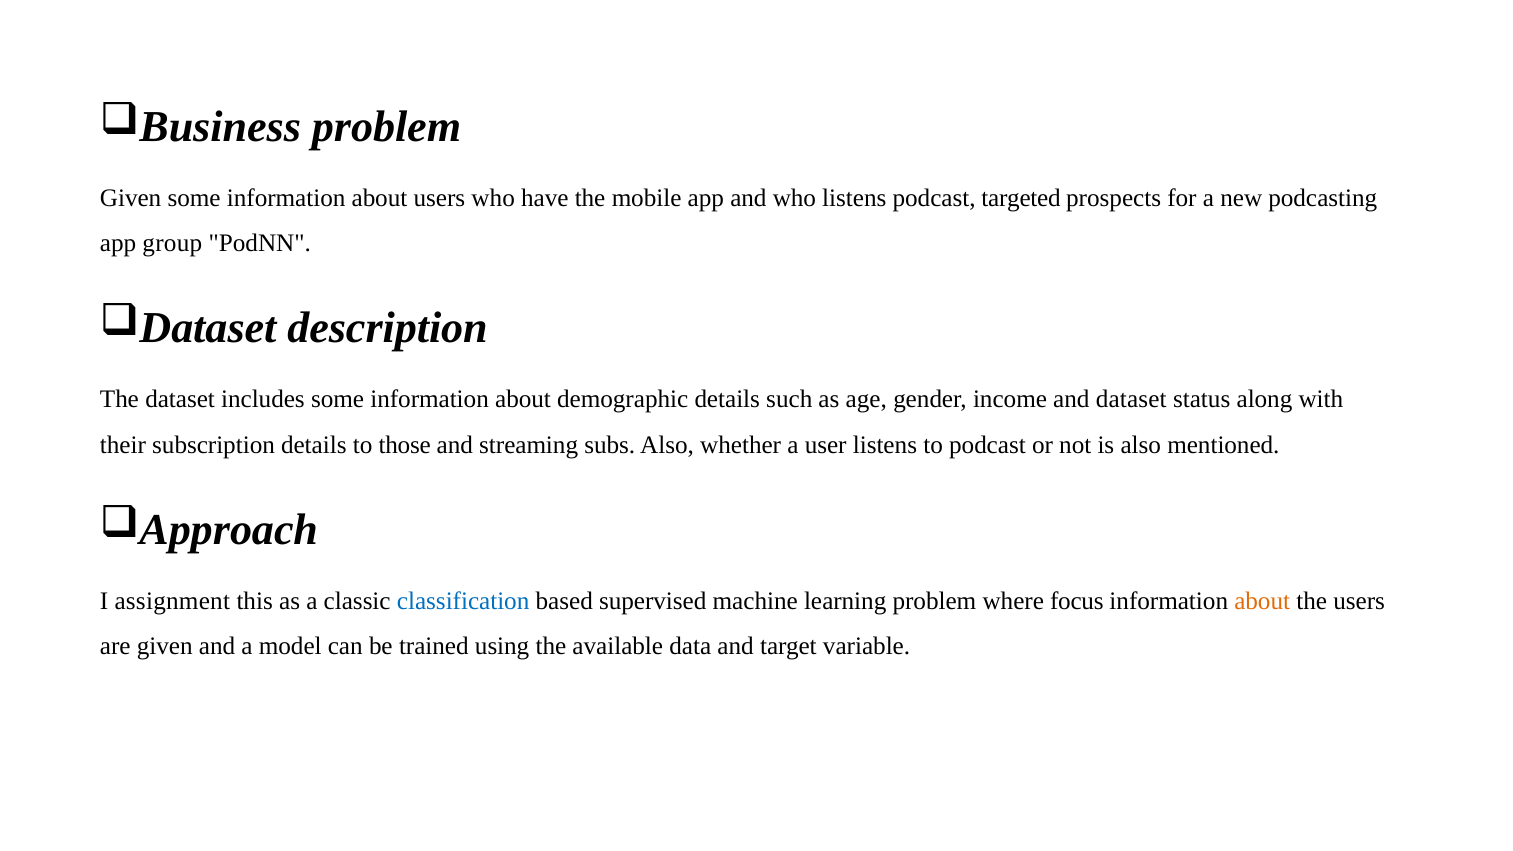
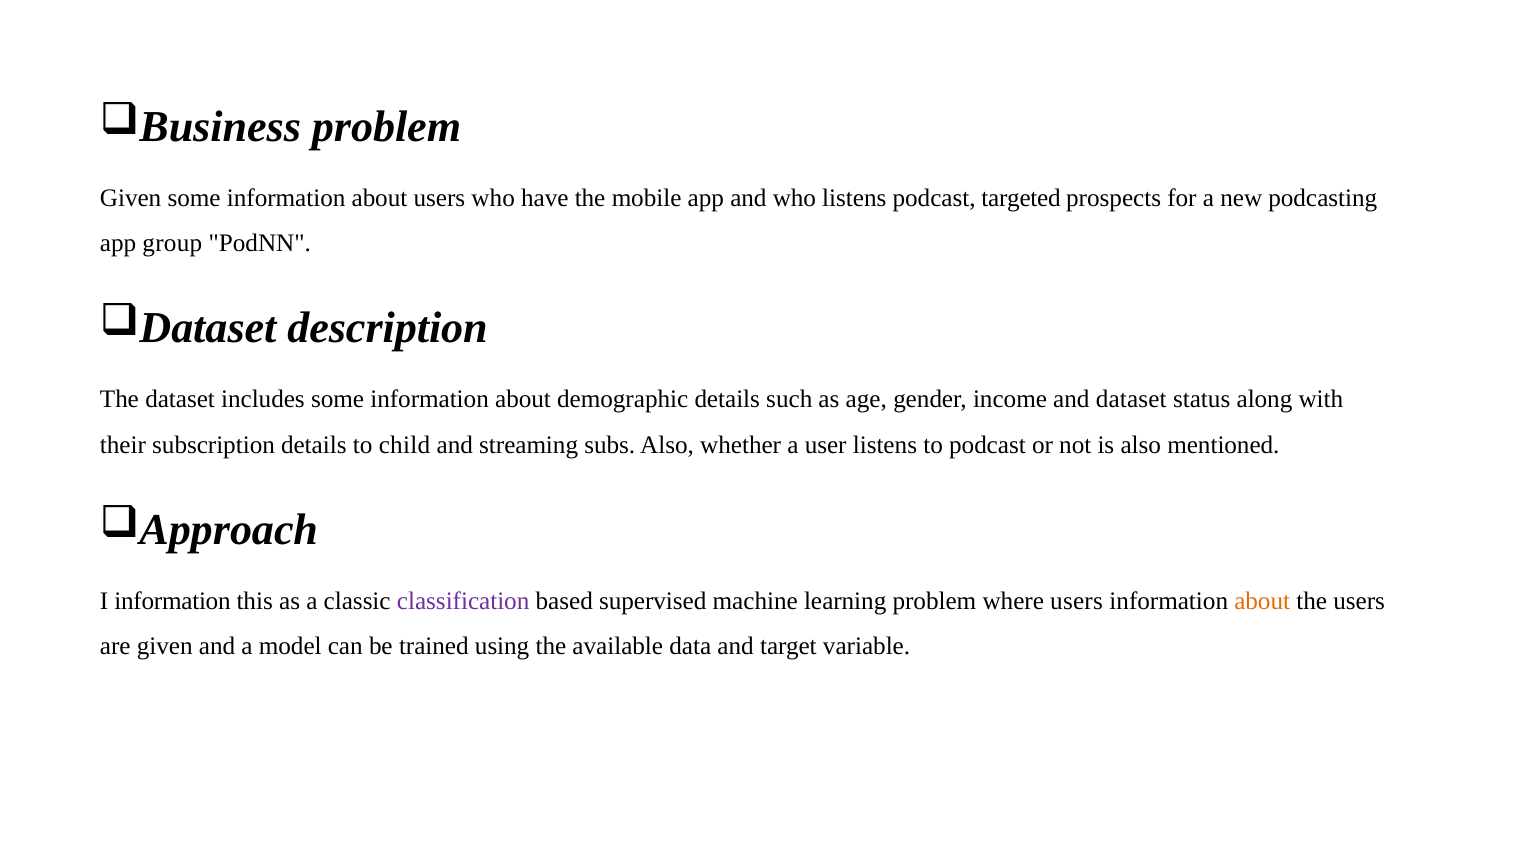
those: those -> child (404, 445)
I assignment: assignment -> information (173, 601)
classification colour: blue -> purple (463, 601)
where focus: focus -> users (1077, 601)
